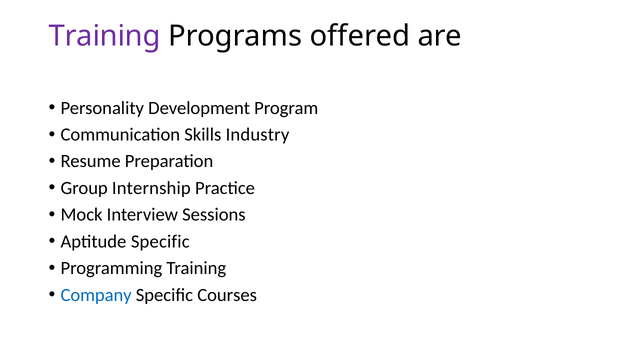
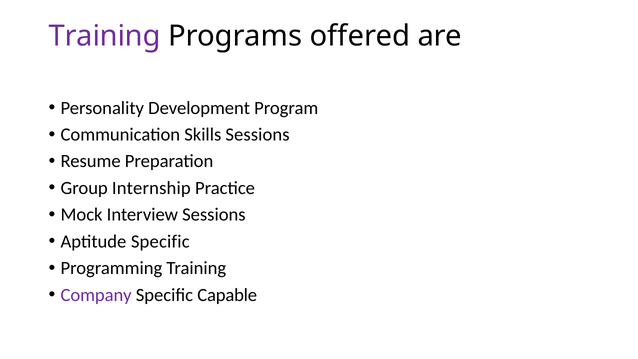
Skills Industry: Industry -> Sessions (258, 135)
Company colour: blue -> purple (96, 295)
Courses: Courses -> Capable (227, 295)
